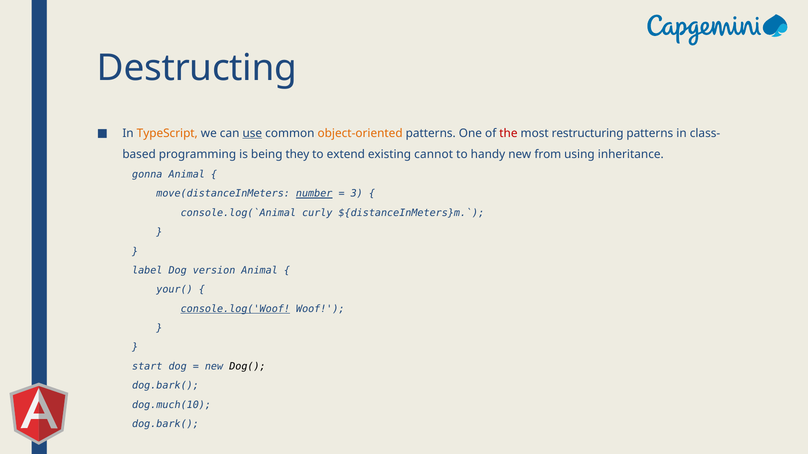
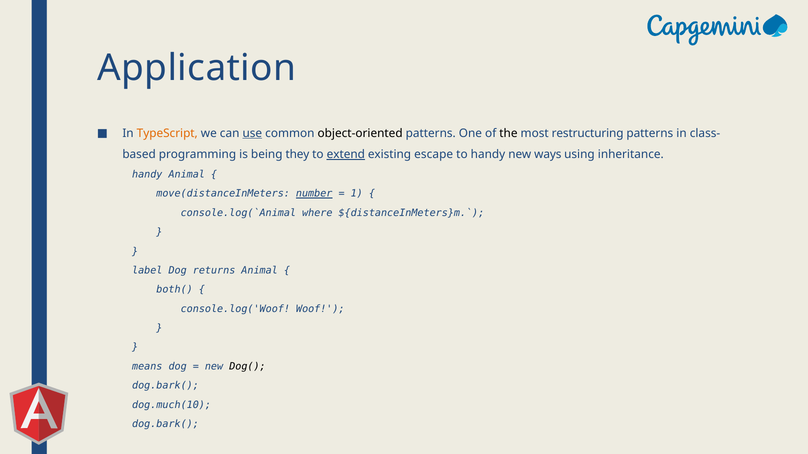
Destructing: Destructing -> Application (197, 68)
object-oriented colour: orange -> black (360, 133)
the colour: red -> black (508, 133)
extend underline: none -> present (346, 155)
cannot: cannot -> escape (434, 155)
from: from -> ways (548, 155)
gonna: gonna -> handy (147, 175)
3: 3 -> 1 (357, 194)
curly: curly -> where (317, 213)
version: version -> returns (214, 271)
your(: your( -> both( (175, 290)
console.log('Woof underline: present -> none (235, 309)
start: start -> means (147, 367)
